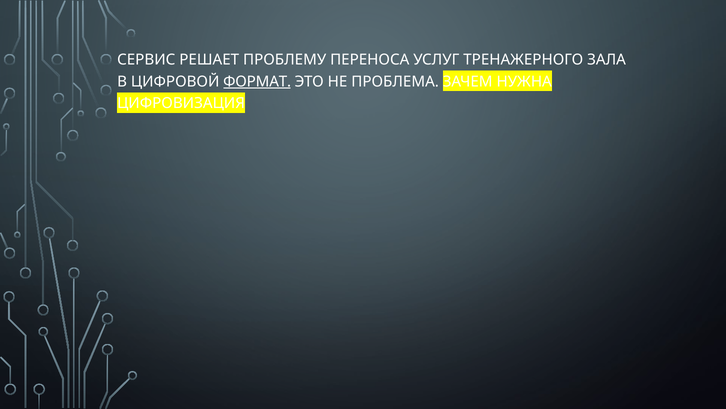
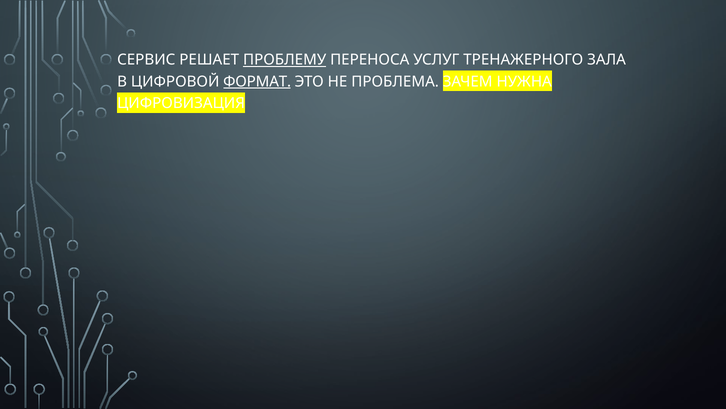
ПРОБЛЕМУ underline: none -> present (285, 60)
